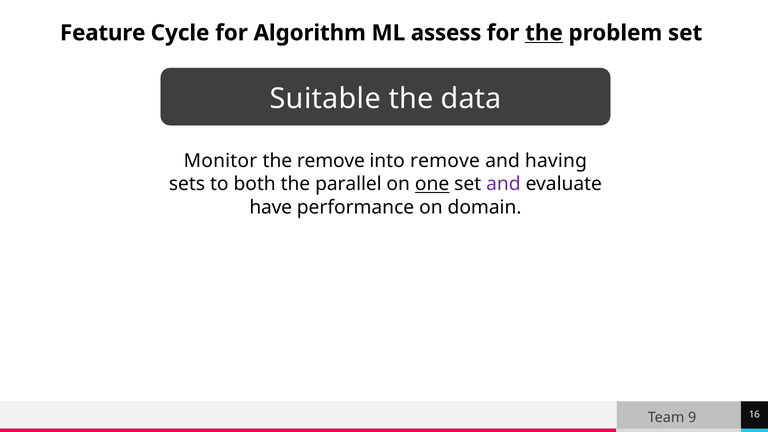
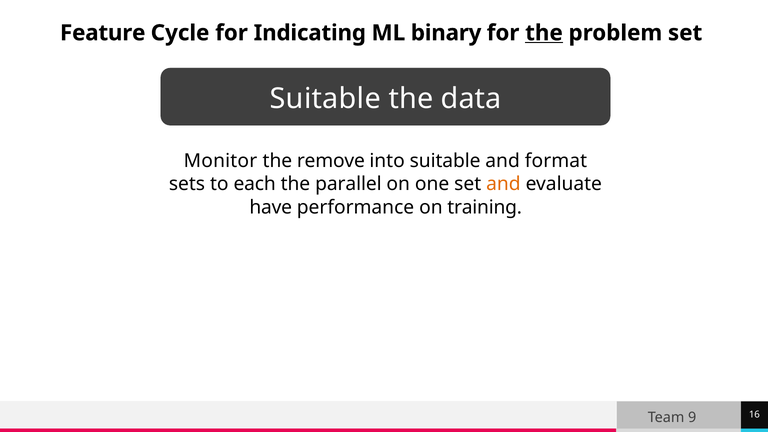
Algorithm: Algorithm -> Indicating (310, 33)
assess: assess -> binary (446, 33)
into remove: remove -> suitable (445, 161)
having: having -> format (556, 161)
both: both -> each (255, 184)
one underline: present -> none (432, 184)
and colour: purple -> orange (503, 184)
domain: domain -> training (485, 207)
